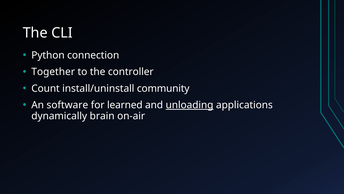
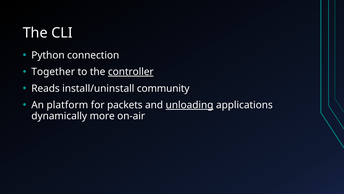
controller underline: none -> present (131, 72)
Count: Count -> Reads (46, 88)
software: software -> platform (67, 105)
learned: learned -> packets (125, 105)
brain: brain -> more (102, 116)
